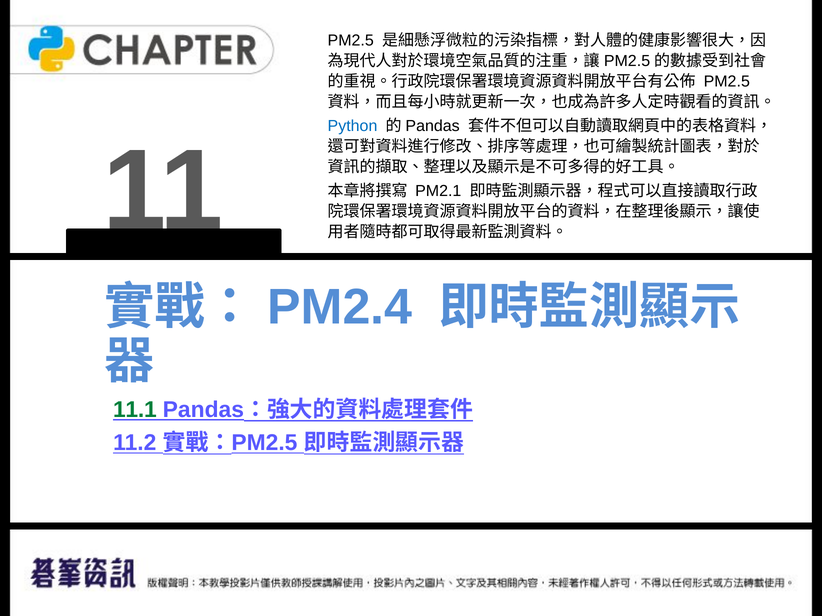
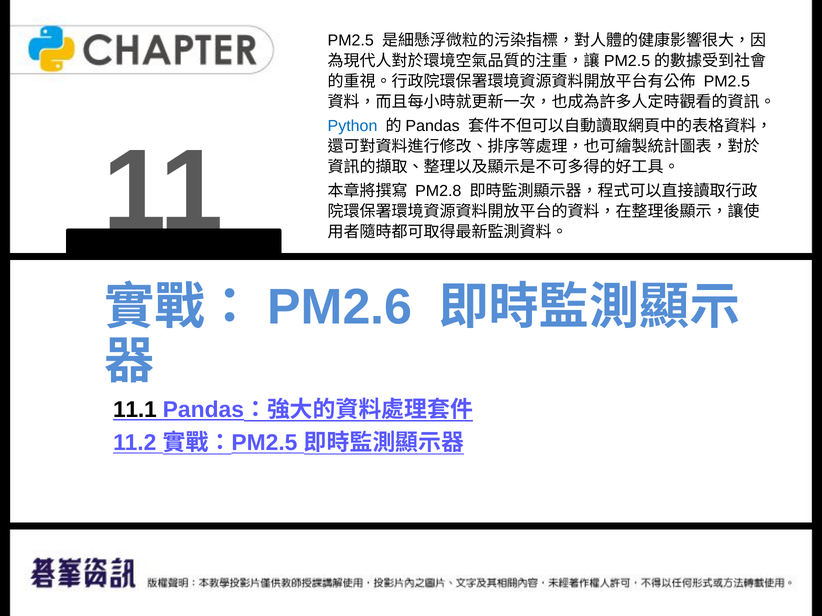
PM2.1: PM2.1 -> PM2.8 (438, 191)
PM2.4: PM2.4 -> PM2.6 (340, 307)
11.1 colour: green -> black (135, 410)
